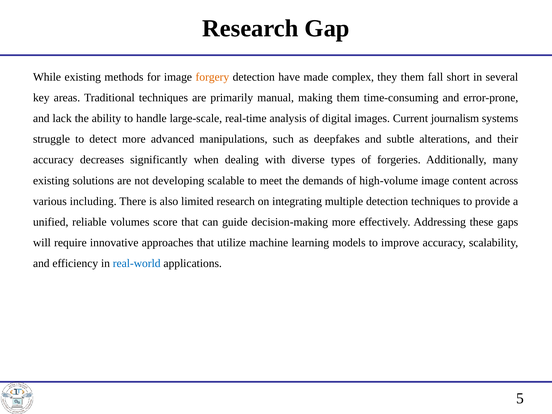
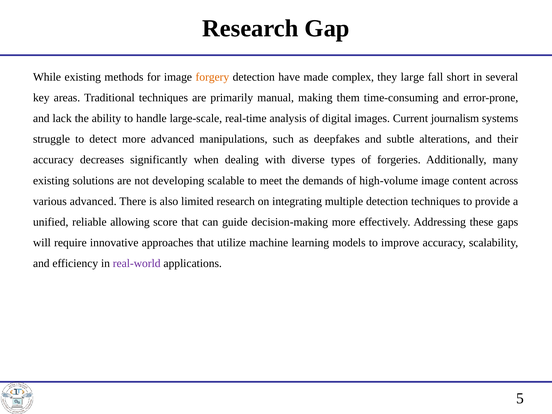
they them: them -> large (412, 77)
various including: including -> advanced (93, 201)
volumes: volumes -> allowing (130, 222)
real-world colour: blue -> purple (137, 263)
